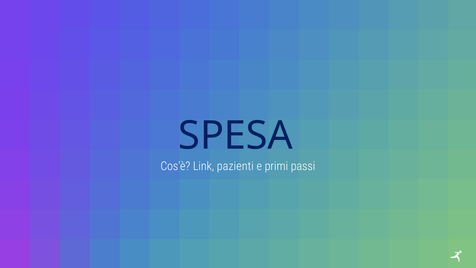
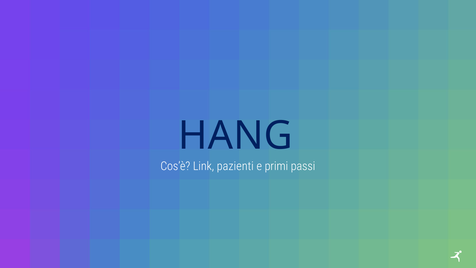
SPESA: SPESA -> HANG (236, 136)
